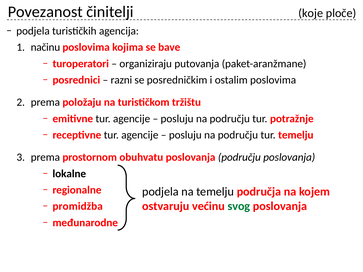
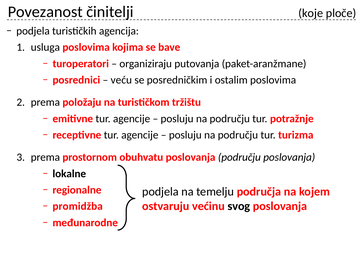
načinu: načinu -> usluga (45, 47)
razni: razni -> veću (121, 80)
tur temelju: temelju -> turizma (296, 135)
svog colour: green -> black (239, 206)
